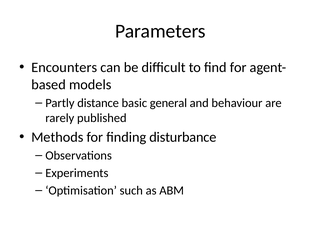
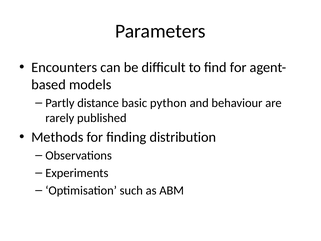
general: general -> python (168, 103)
disturbance: disturbance -> distribution (183, 137)
